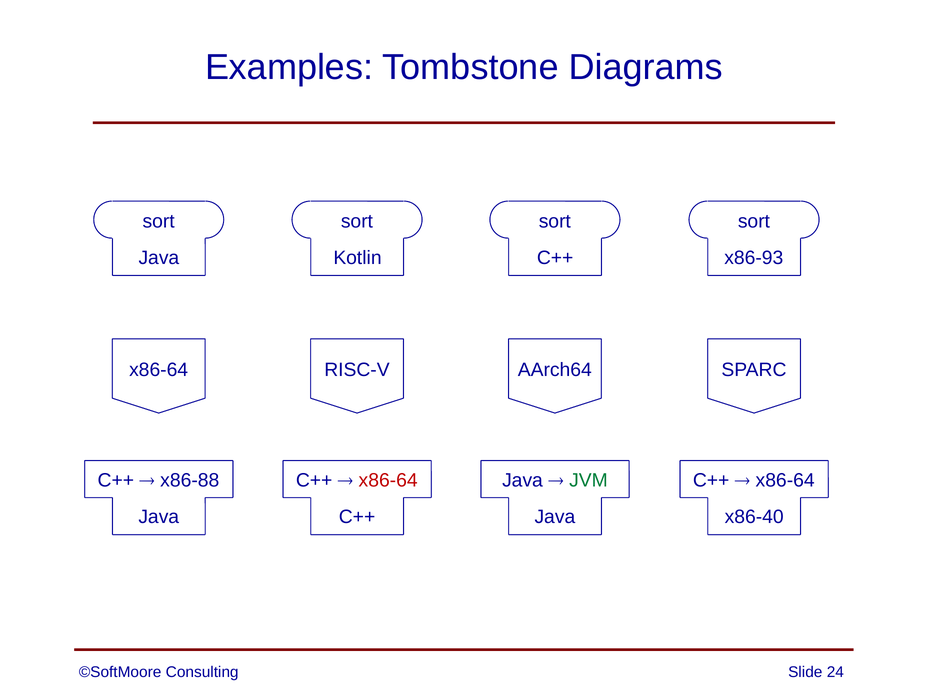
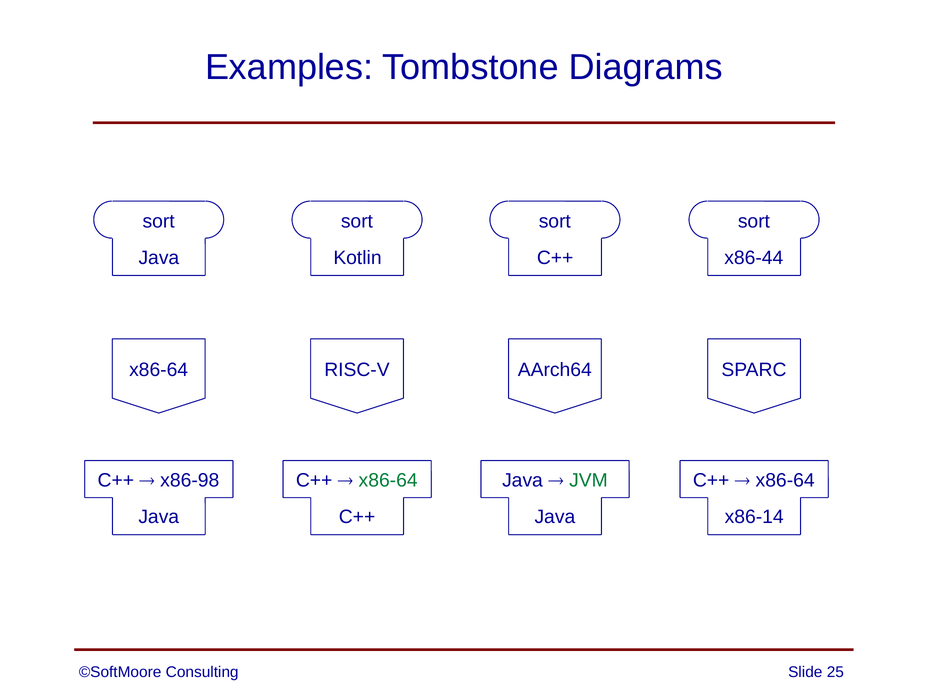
x86-93: x86-93 -> x86-44 (754, 258)
x86-88: x86-88 -> x86-98 (190, 480)
x86-64 colour: red -> green (388, 480)
x86-40: x86-40 -> x86-14 (754, 517)
24: 24 -> 25 (835, 672)
